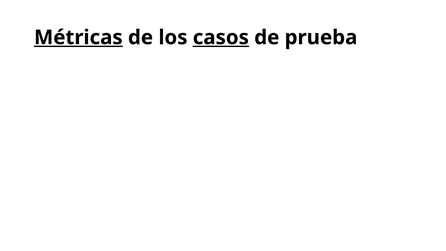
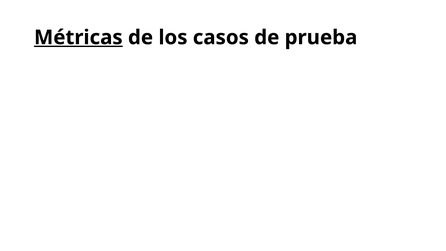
casos underline: present -> none (221, 37)
